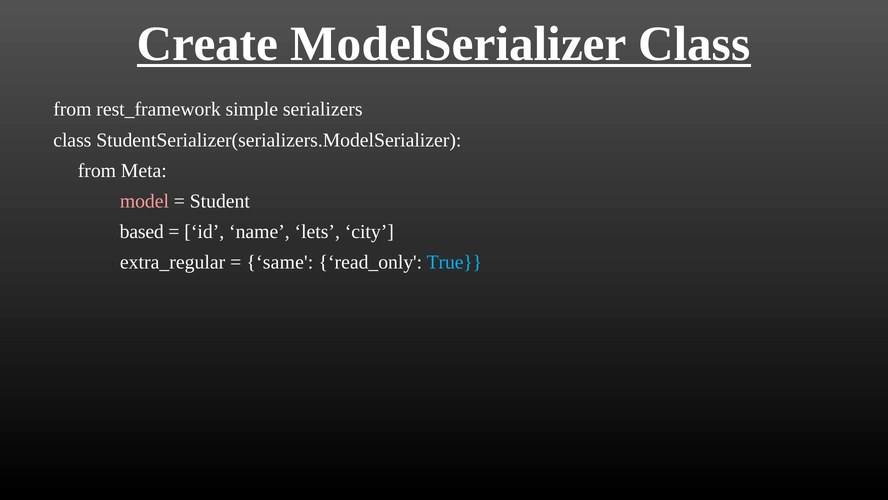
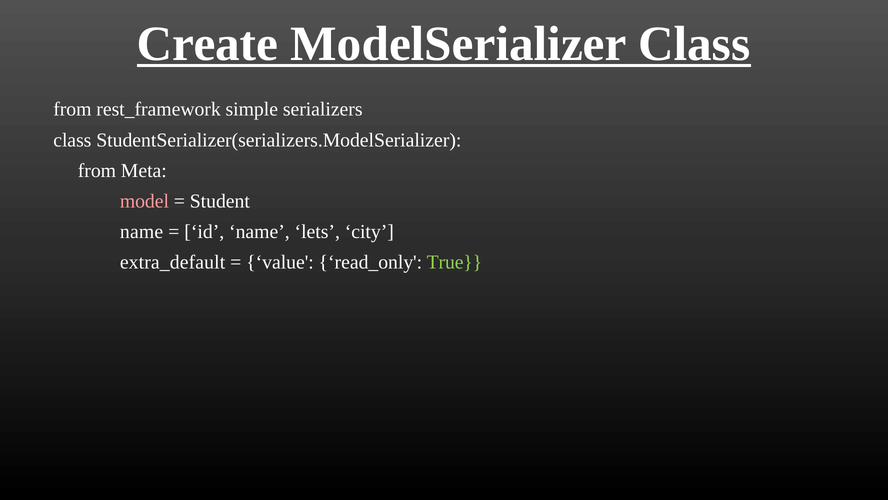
based: based -> name (142, 232)
extra_regular: extra_regular -> extra_default (173, 262)
same: same -> value (280, 262)
True colour: light blue -> light green (454, 262)
